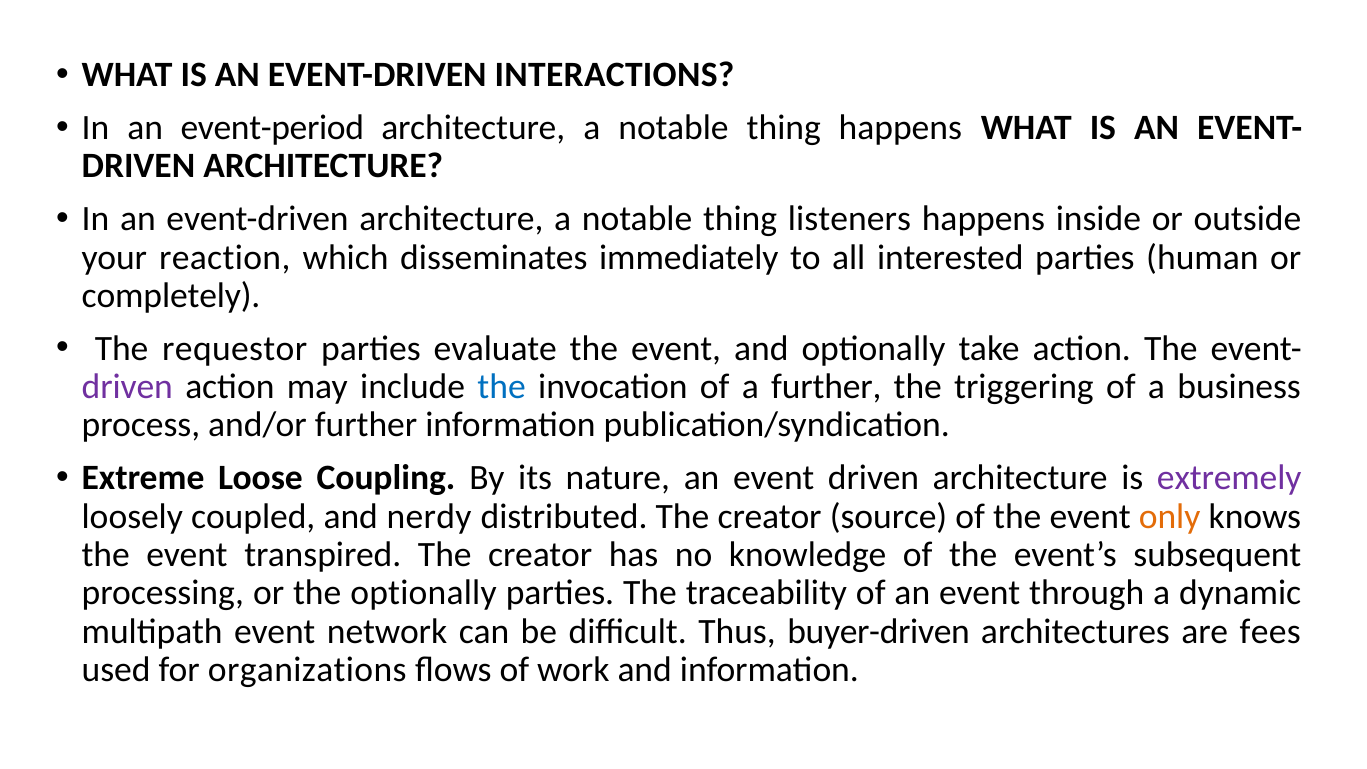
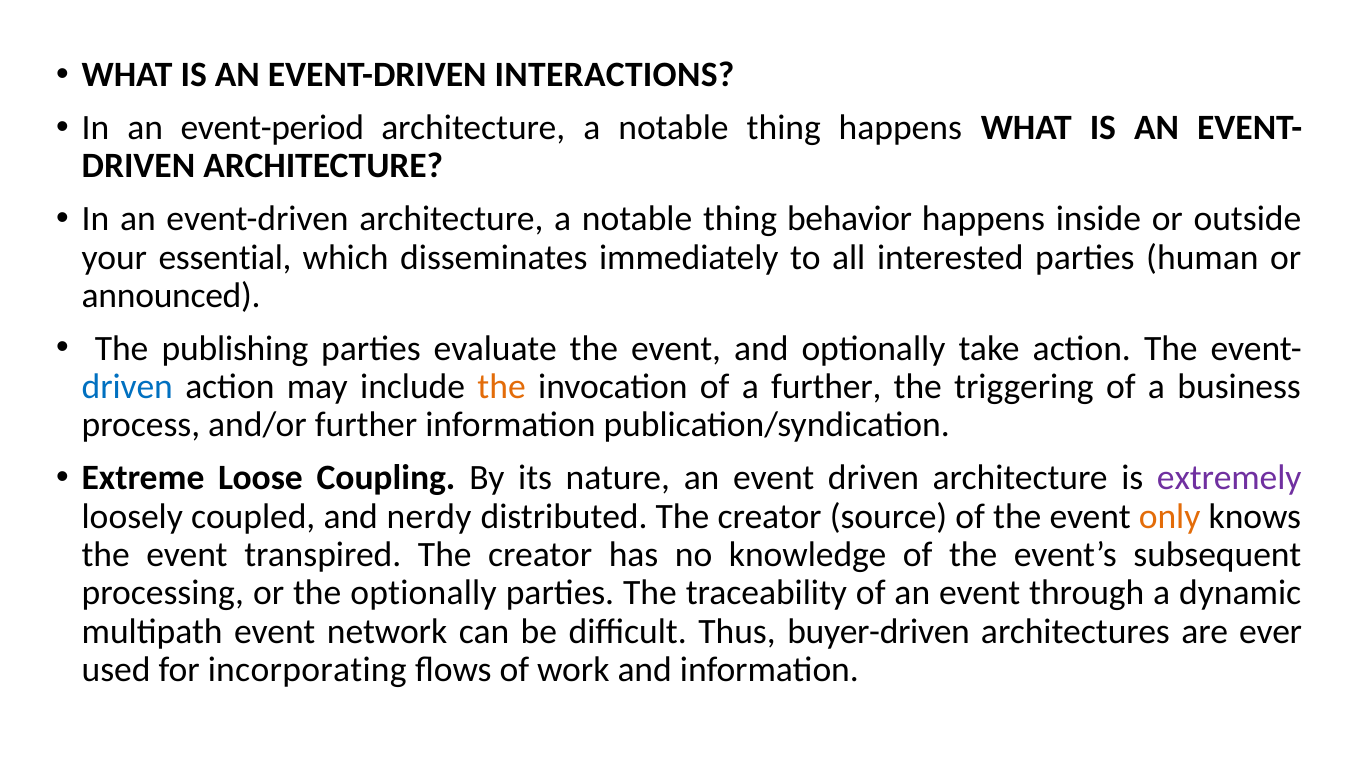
listeners: listeners -> behavior (850, 219)
reaction: reaction -> essential (225, 257)
completely: completely -> announced (171, 296)
requestor: requestor -> publishing (235, 348)
driven colour: purple -> blue (127, 387)
the colour: blue -> orange (502, 387)
fees: fees -> ever (1271, 632)
organizations: organizations -> incorporating (307, 670)
